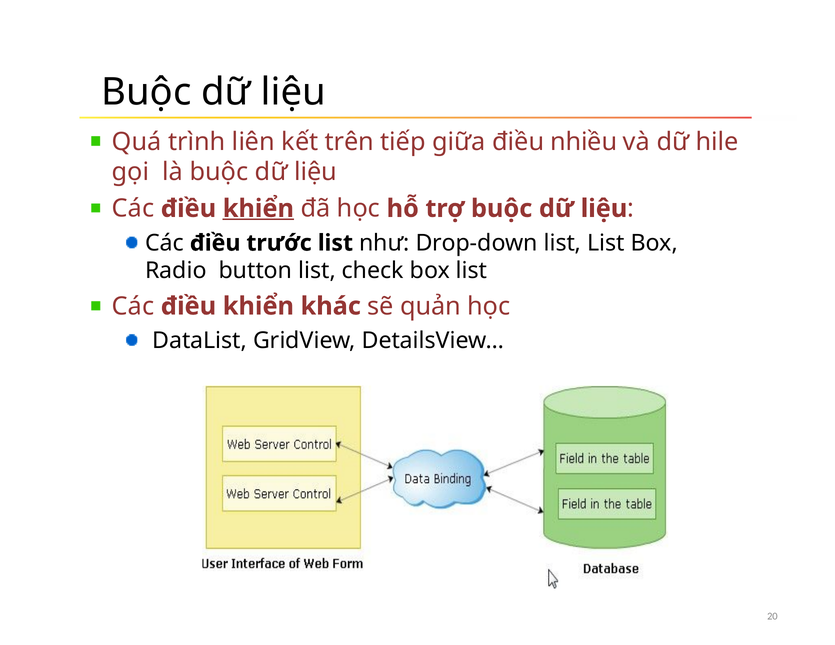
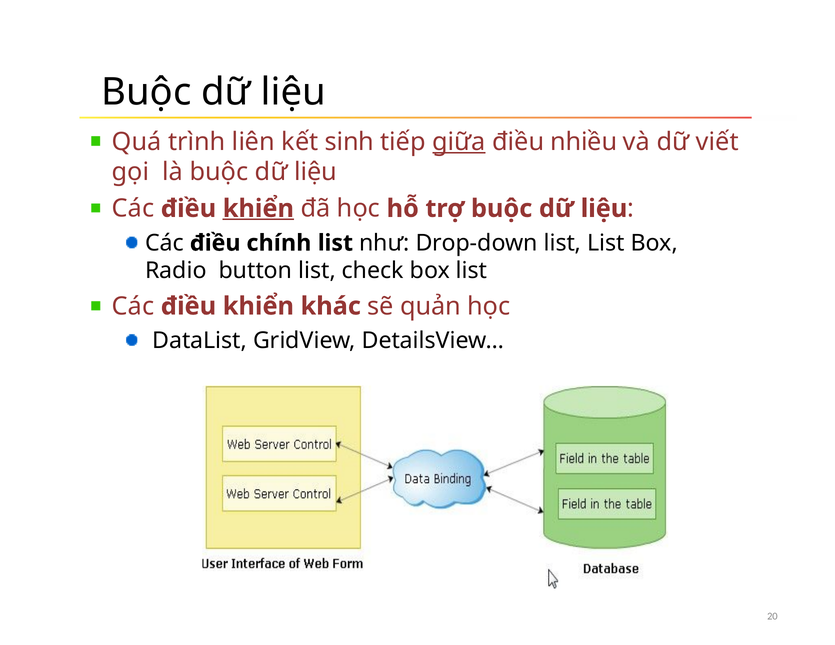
trên: trên -> sinh (349, 142)
giữa underline: none -> present (459, 142)
hile: hile -> viết (717, 142)
trước: trước -> chính (279, 243)
